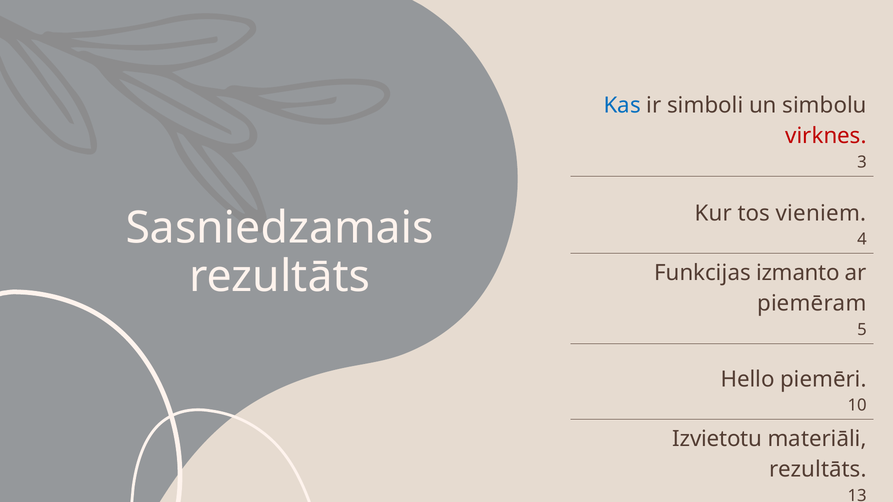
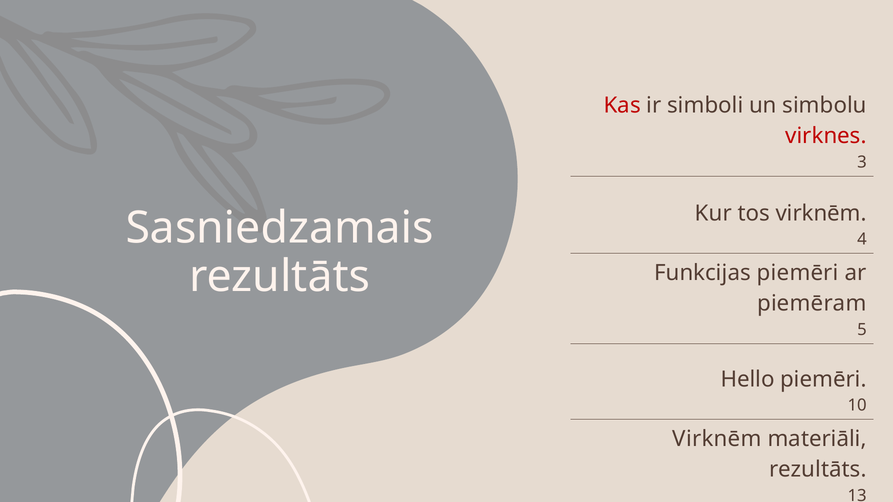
Kas colour: blue -> red (622, 106)
tos vieniem: vieniem -> virknēm (821, 213)
Funkcijas izmanto: izmanto -> piemēri (798, 273)
Izvietotu: Izvietotu -> Virknēm (717, 439)
